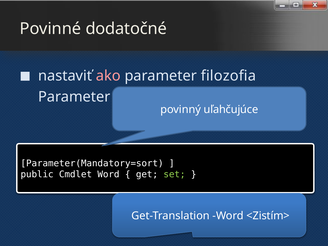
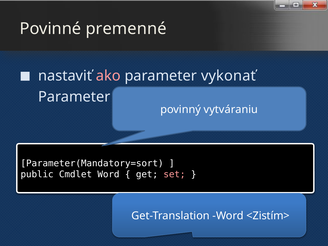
dodatočné: dodatočné -> premenné (126, 29)
filozofia: filozofia -> vykonať (228, 76)
uľahčujúce: uľahčujúce -> vytváraniu (231, 110)
set colour: light green -> pink (174, 174)
